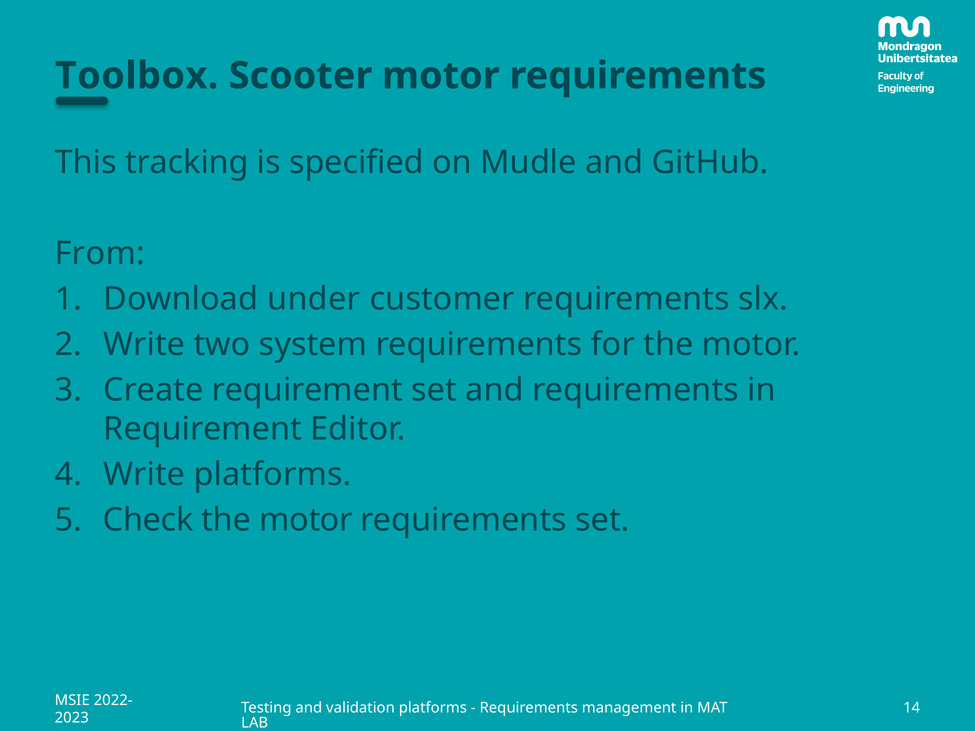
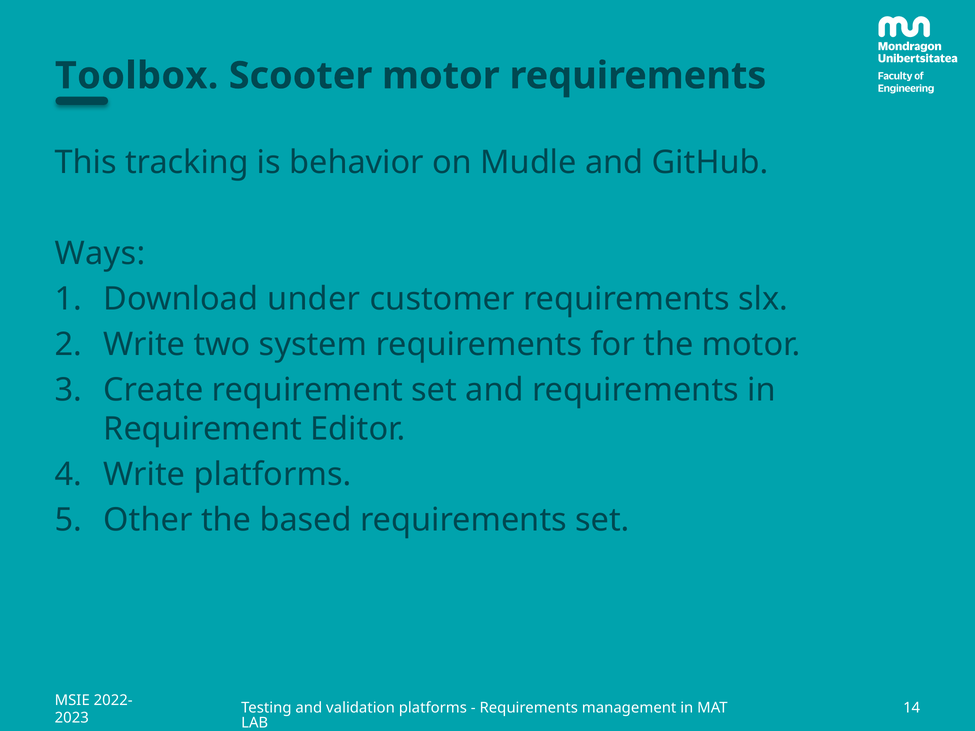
specified: specified -> behavior (357, 163)
From: From -> Ways (100, 254)
Check: Check -> Other (148, 520)
motor: motor -> based (306, 520)
